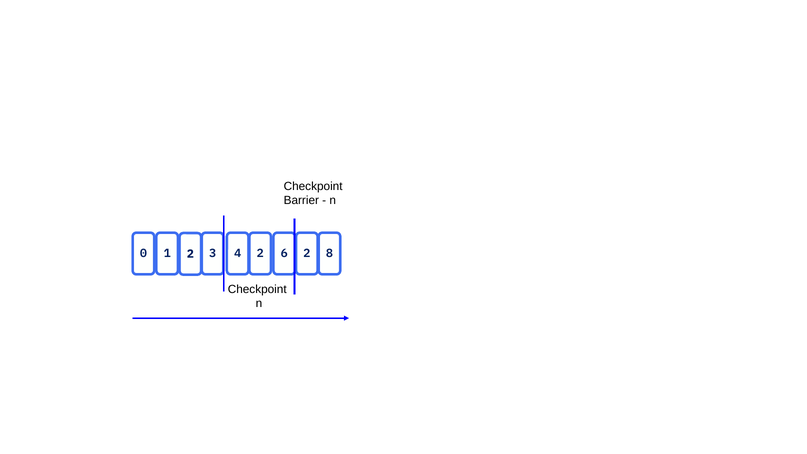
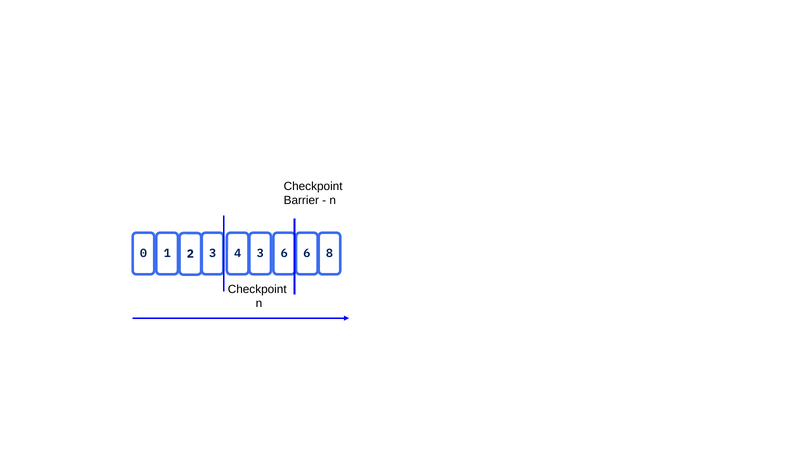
4 2: 2 -> 3 (260, 253)
6 2: 2 -> 6 (307, 253)
